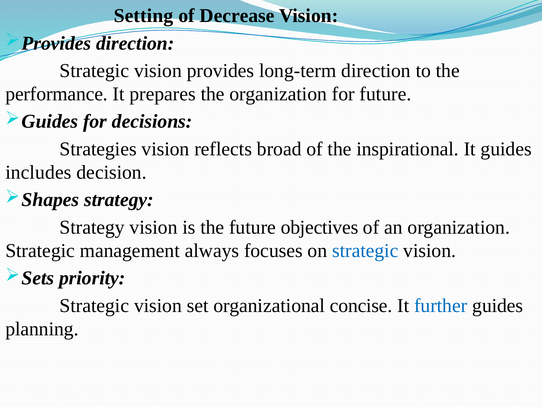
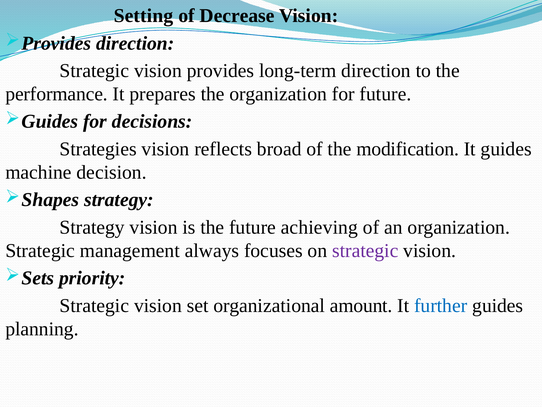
inspirational: inspirational -> modification (408, 149)
includes: includes -> machine (38, 172)
objectives: objectives -> achieving (319, 227)
strategic colour: blue -> purple (365, 250)
concise: concise -> amount (361, 305)
